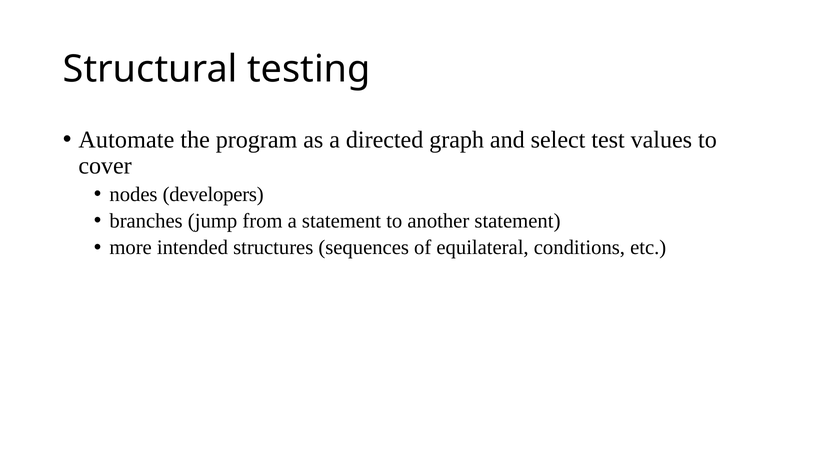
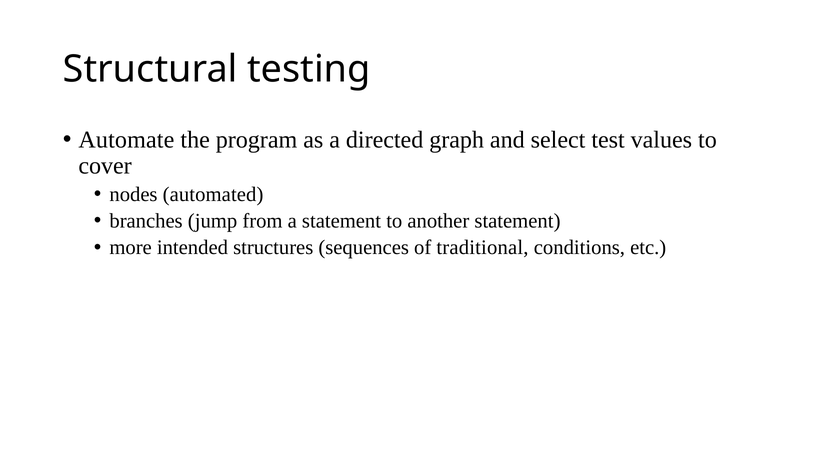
developers: developers -> automated (213, 194)
equilateral: equilateral -> traditional (482, 247)
